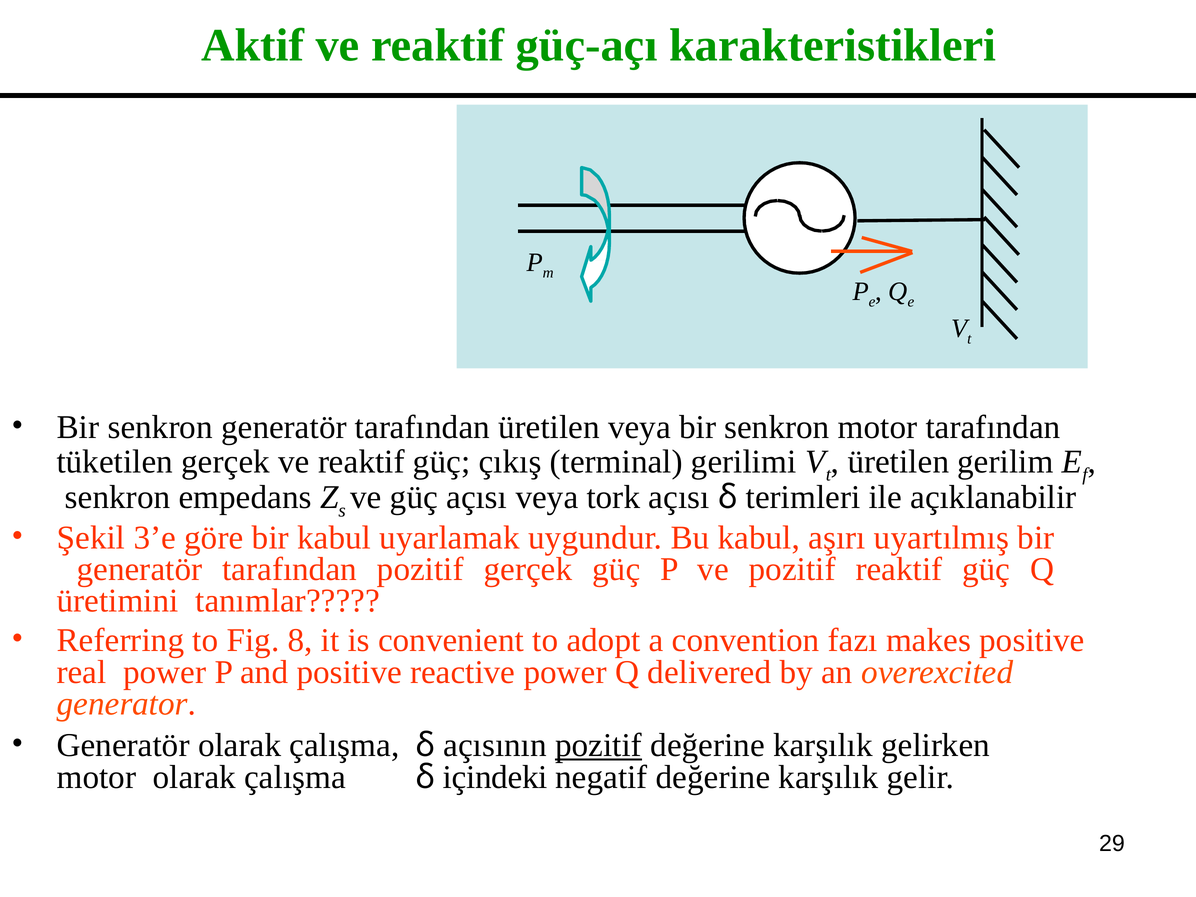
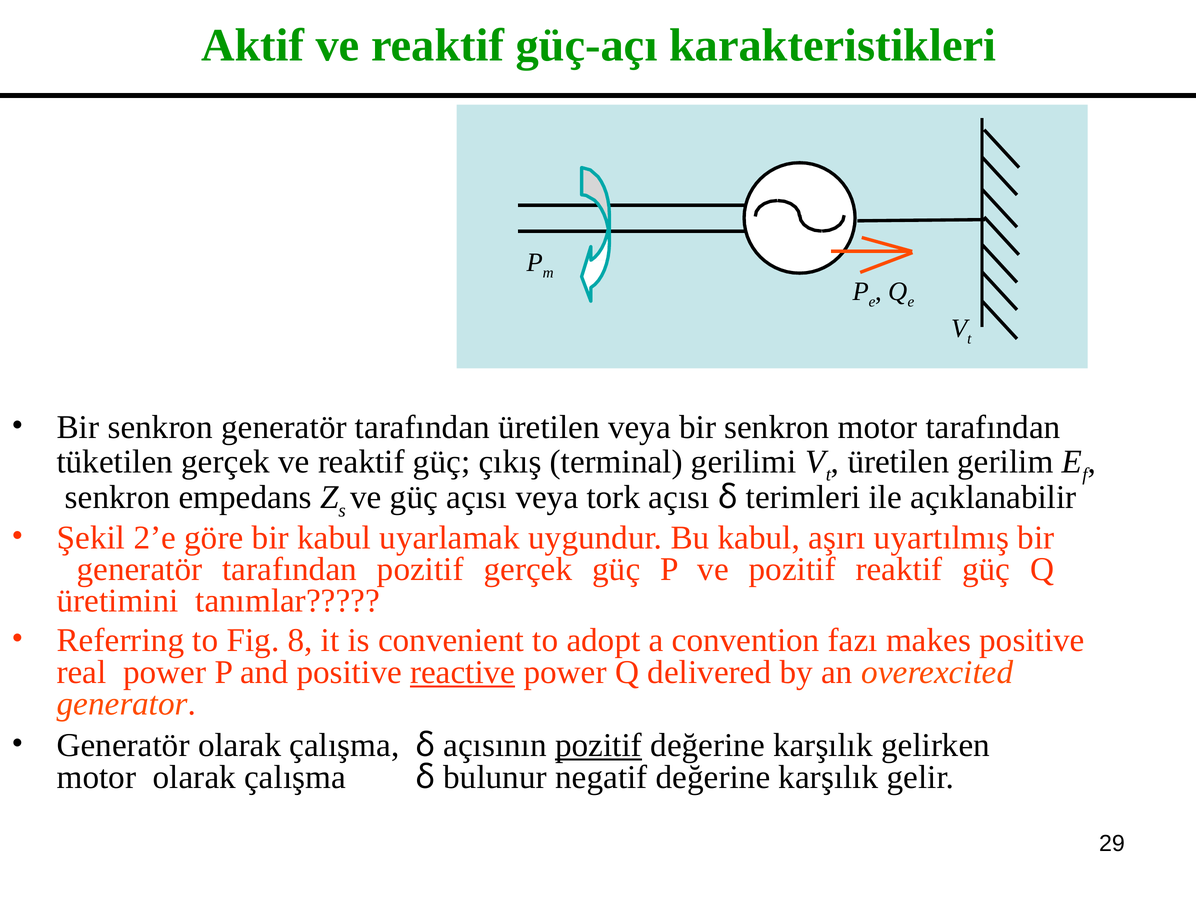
3’e: 3’e -> 2’e (155, 538)
reactive underline: none -> present (463, 672)
içindeki: içindeki -> bulunur (495, 777)
